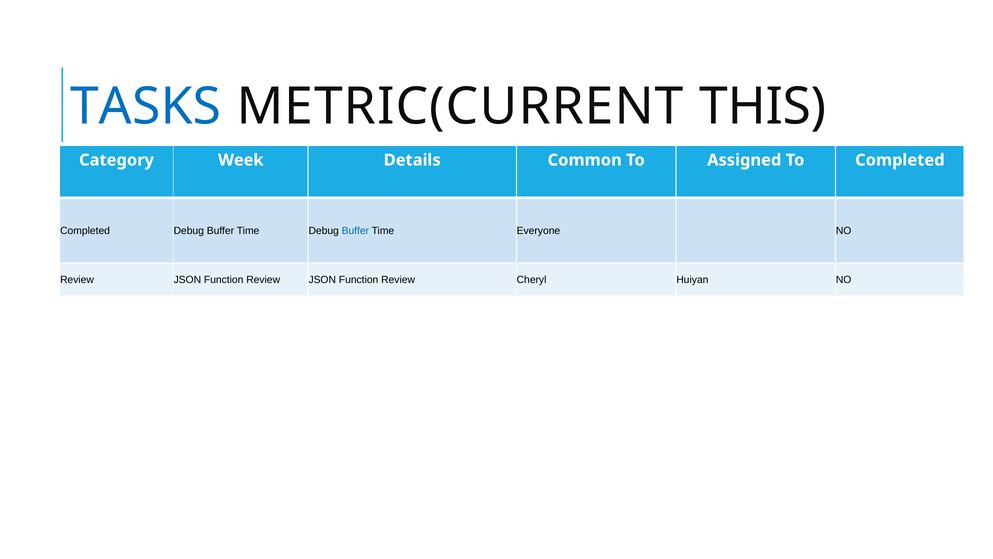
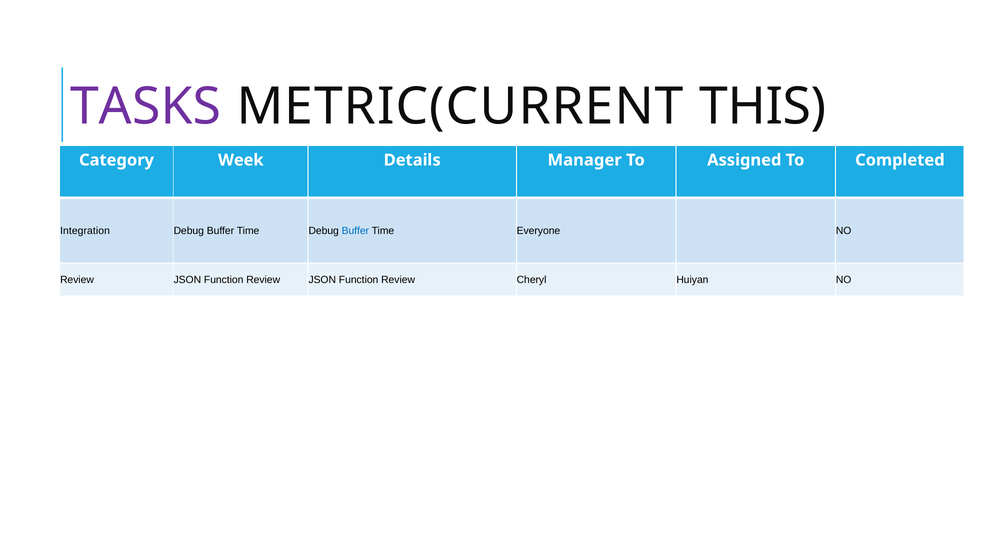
TASKS colour: blue -> purple (146, 107)
Common: Common -> Manager (585, 160)
Completed: Completed -> Integration (85, 231)
